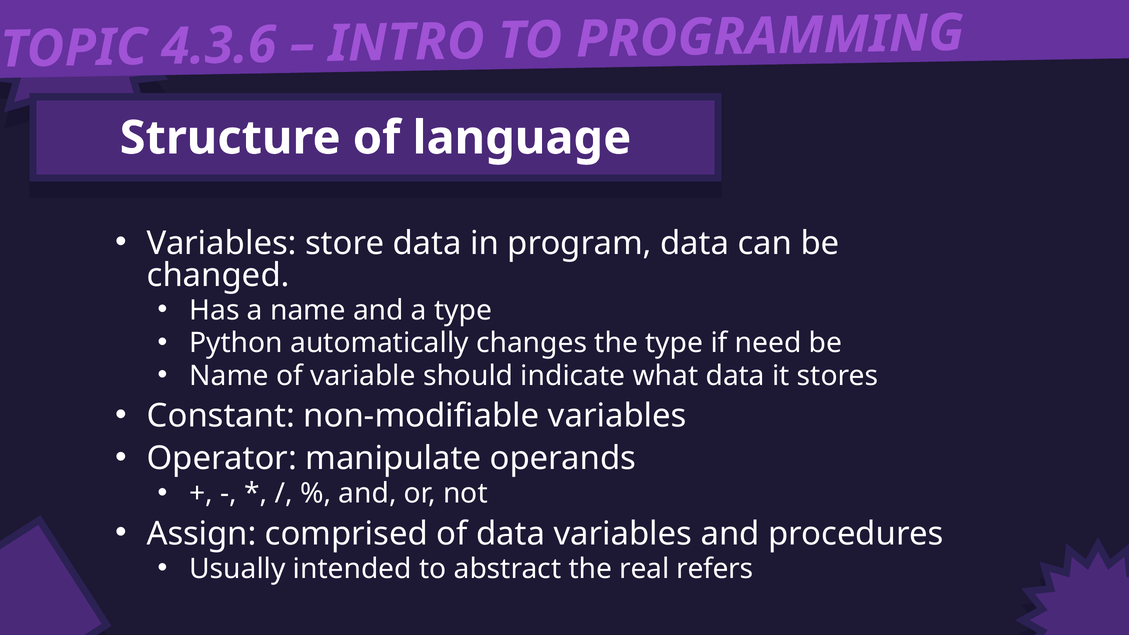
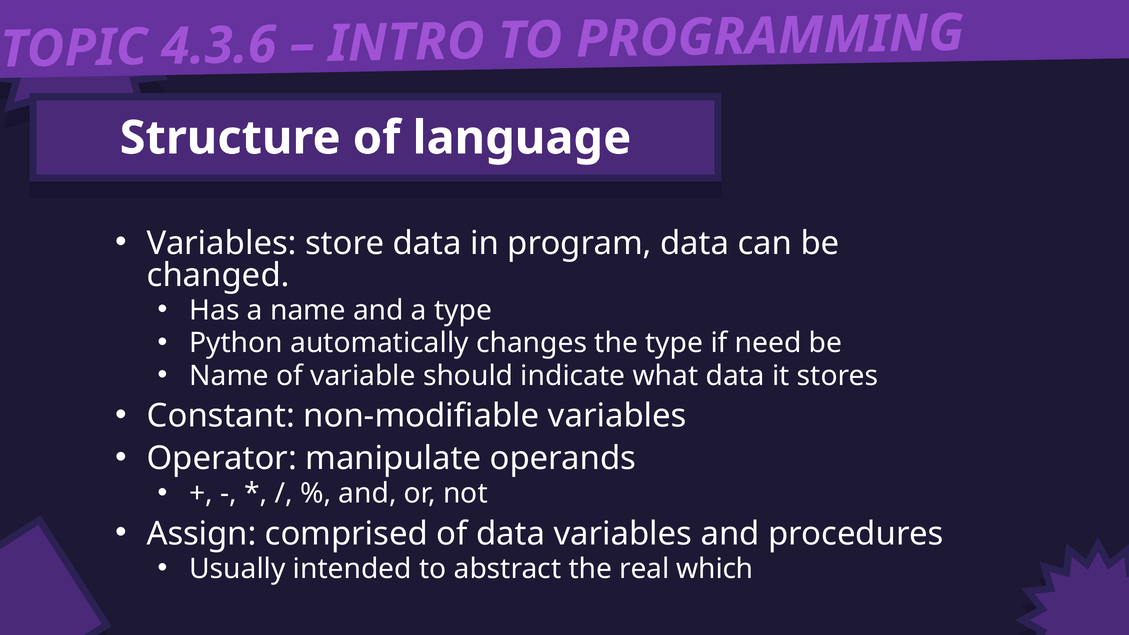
refers: refers -> which (715, 569)
